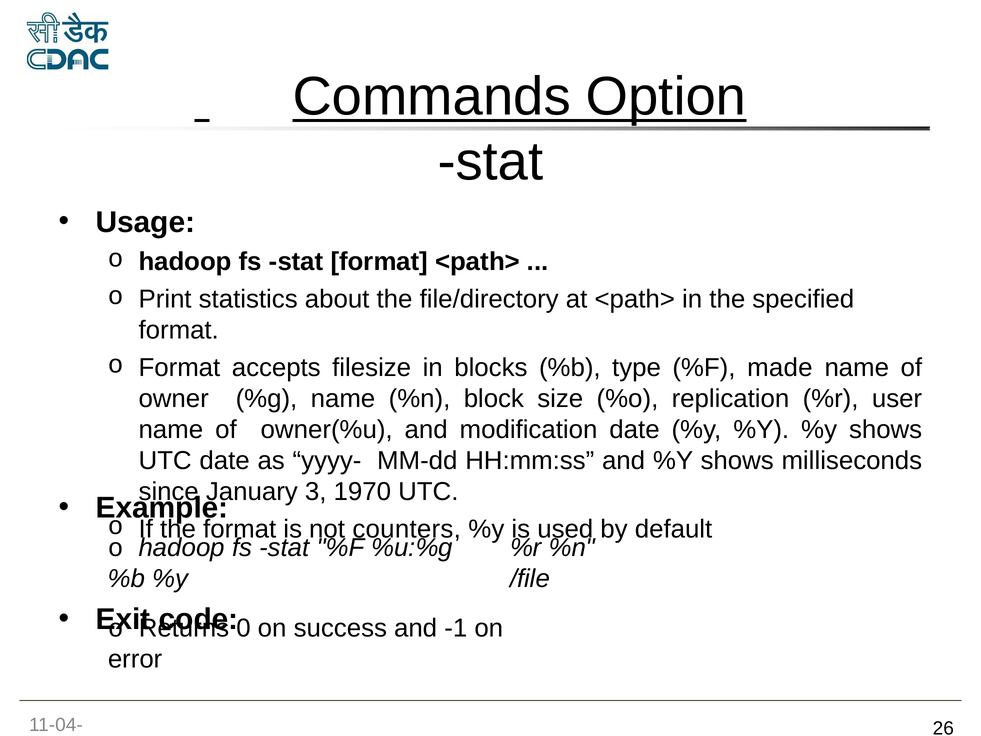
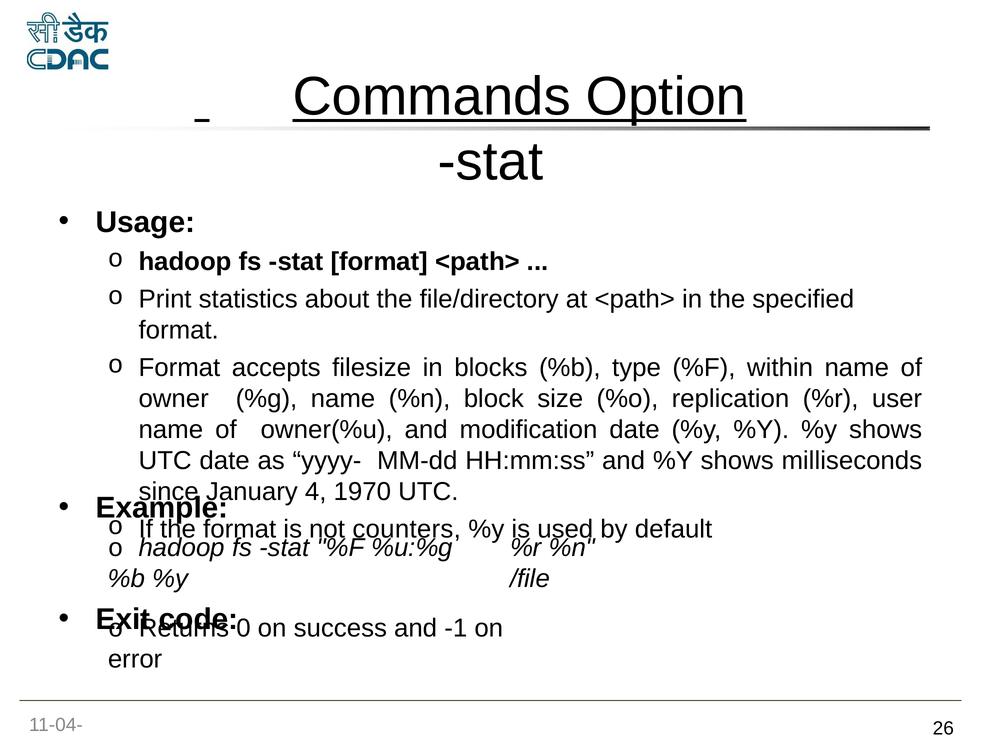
made: made -> within (780, 367)
3: 3 -> 4 (316, 492)
